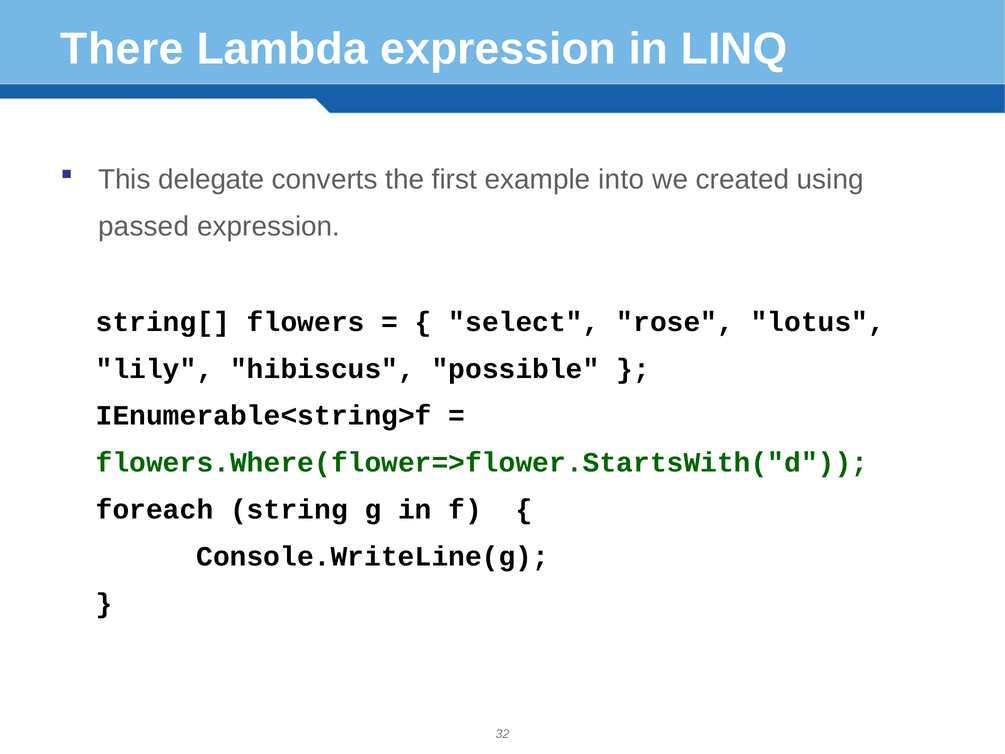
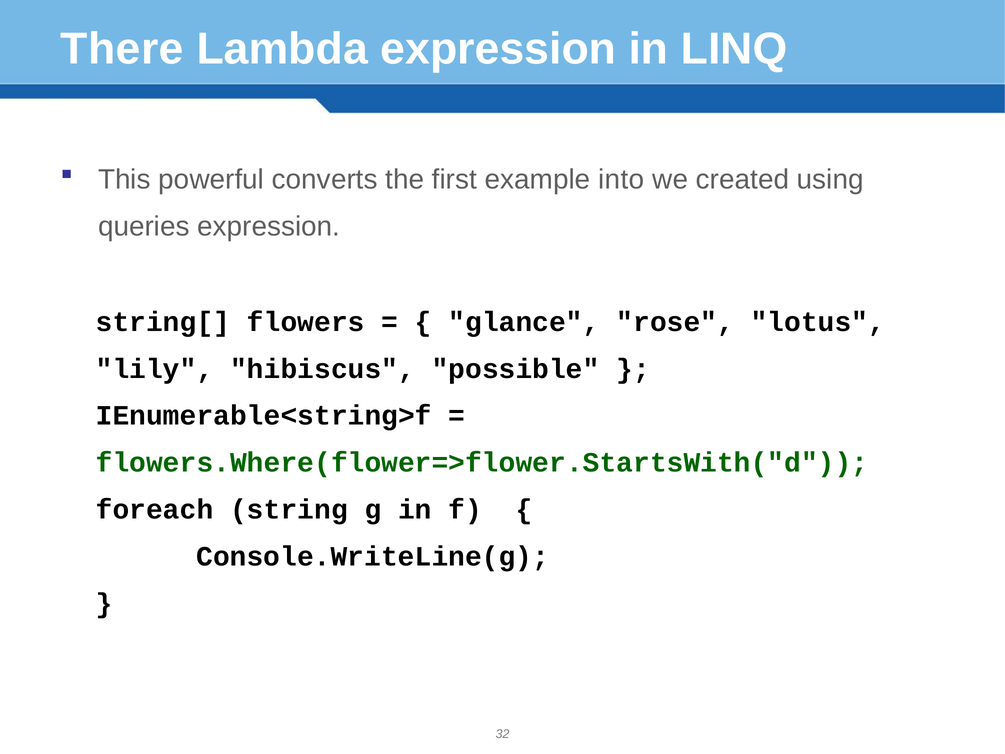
delegate: delegate -> powerful (211, 179)
passed: passed -> queries (144, 226)
select: select -> glance (524, 322)
